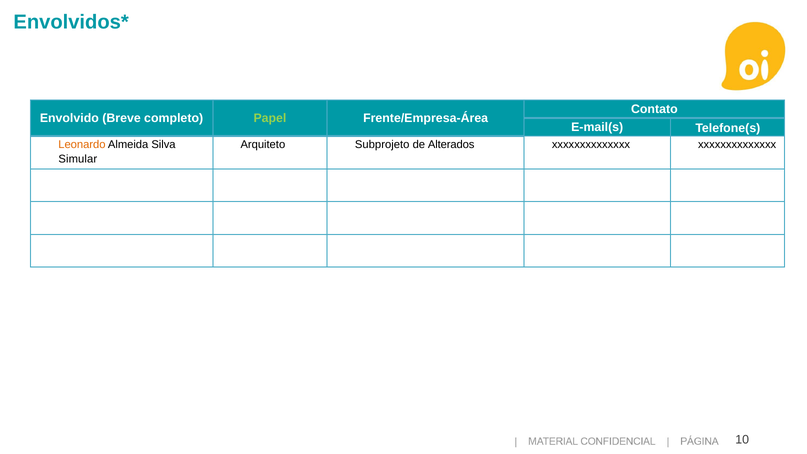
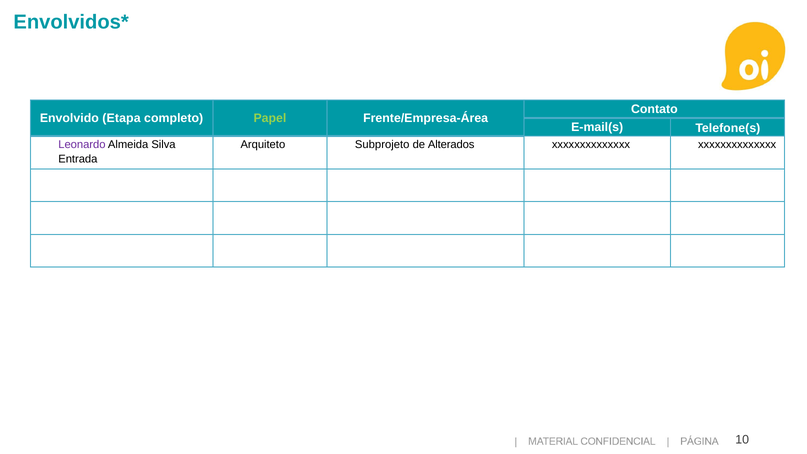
Breve: Breve -> Etapa (121, 118)
Leonardo colour: orange -> purple (82, 144)
Simular: Simular -> Entrada (78, 159)
